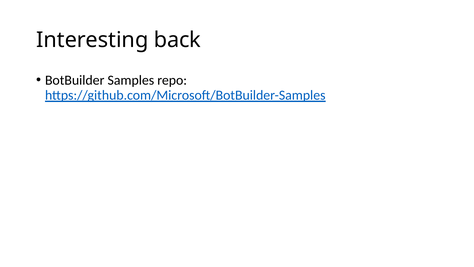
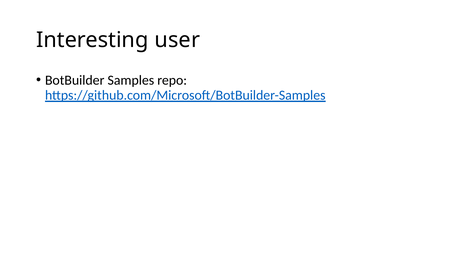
back: back -> user (177, 40)
